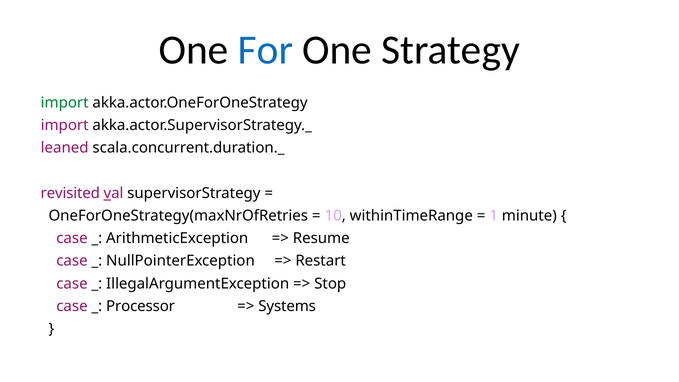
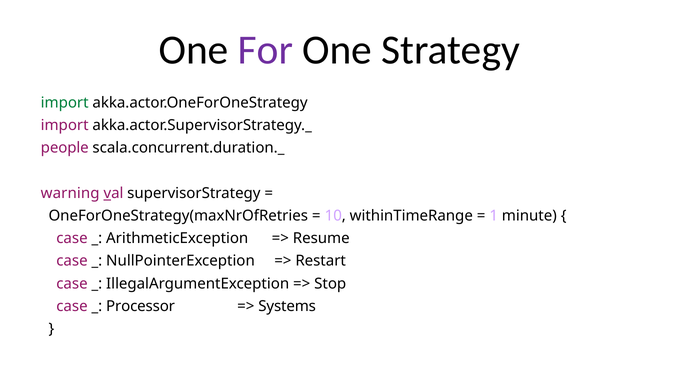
For colour: blue -> purple (265, 50)
leaned: leaned -> people (65, 148)
revisited: revisited -> warning (70, 193)
